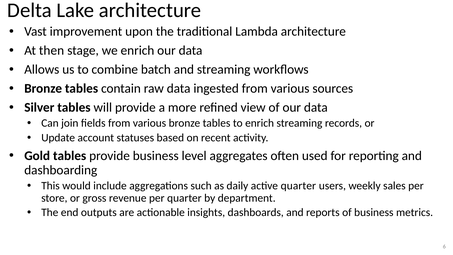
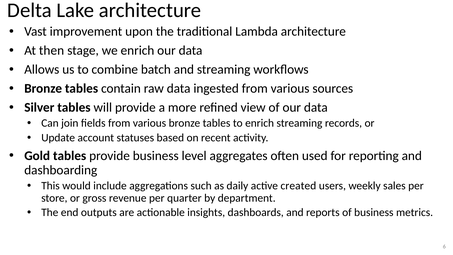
active quarter: quarter -> created (298, 186)
